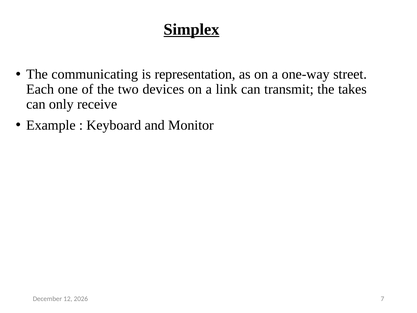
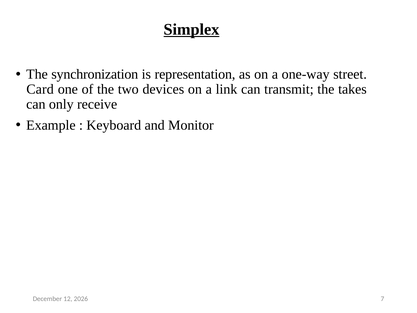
communicating: communicating -> synchronization (95, 74)
Each: Each -> Card (40, 89)
